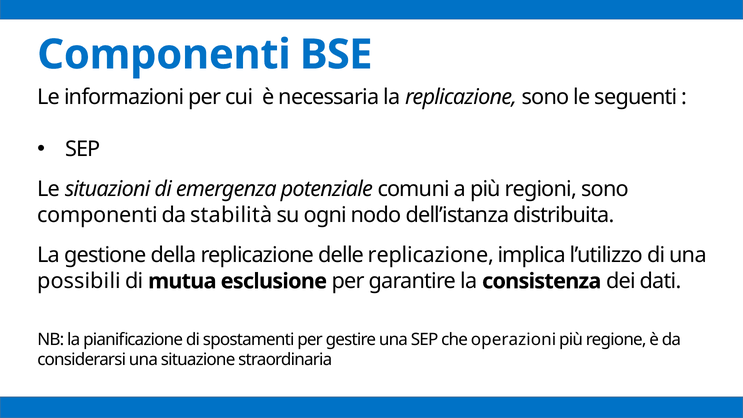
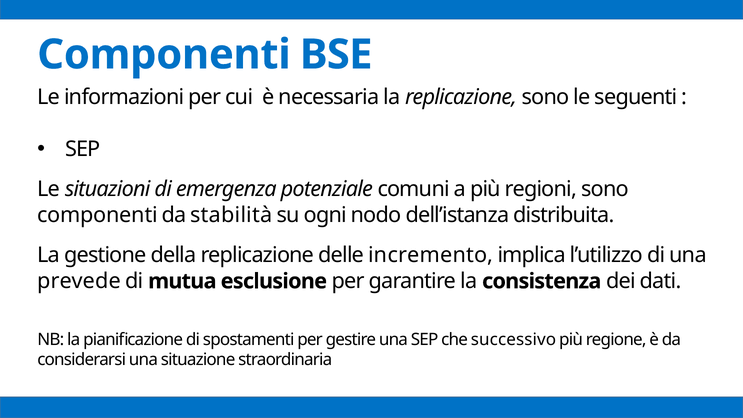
delle replicazione: replicazione -> incremento (431, 255)
possibili: possibili -> prevede (79, 281)
operazioni: operazioni -> successivo (513, 339)
